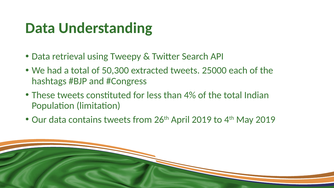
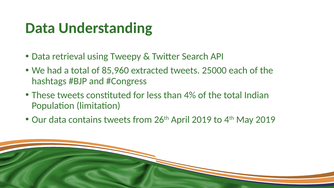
50,300: 50,300 -> 85,960 (115, 70)
